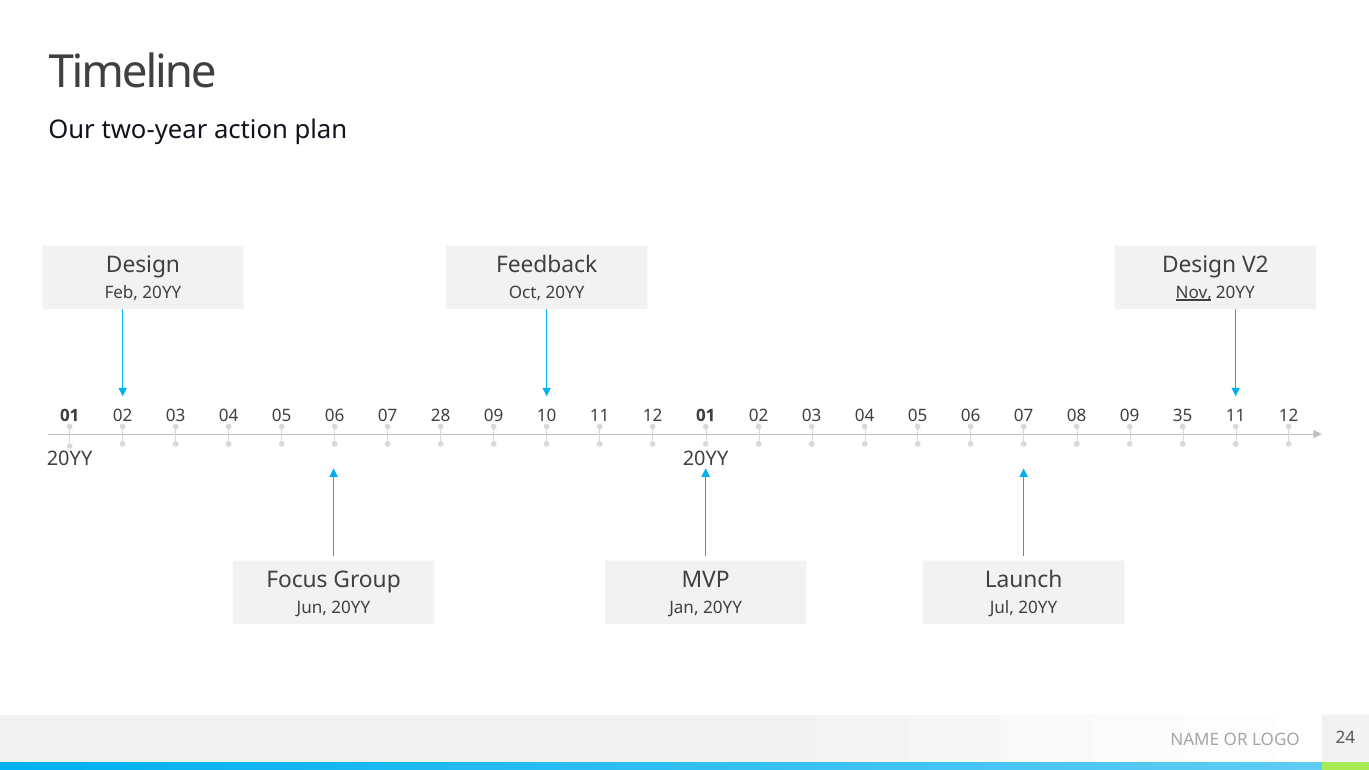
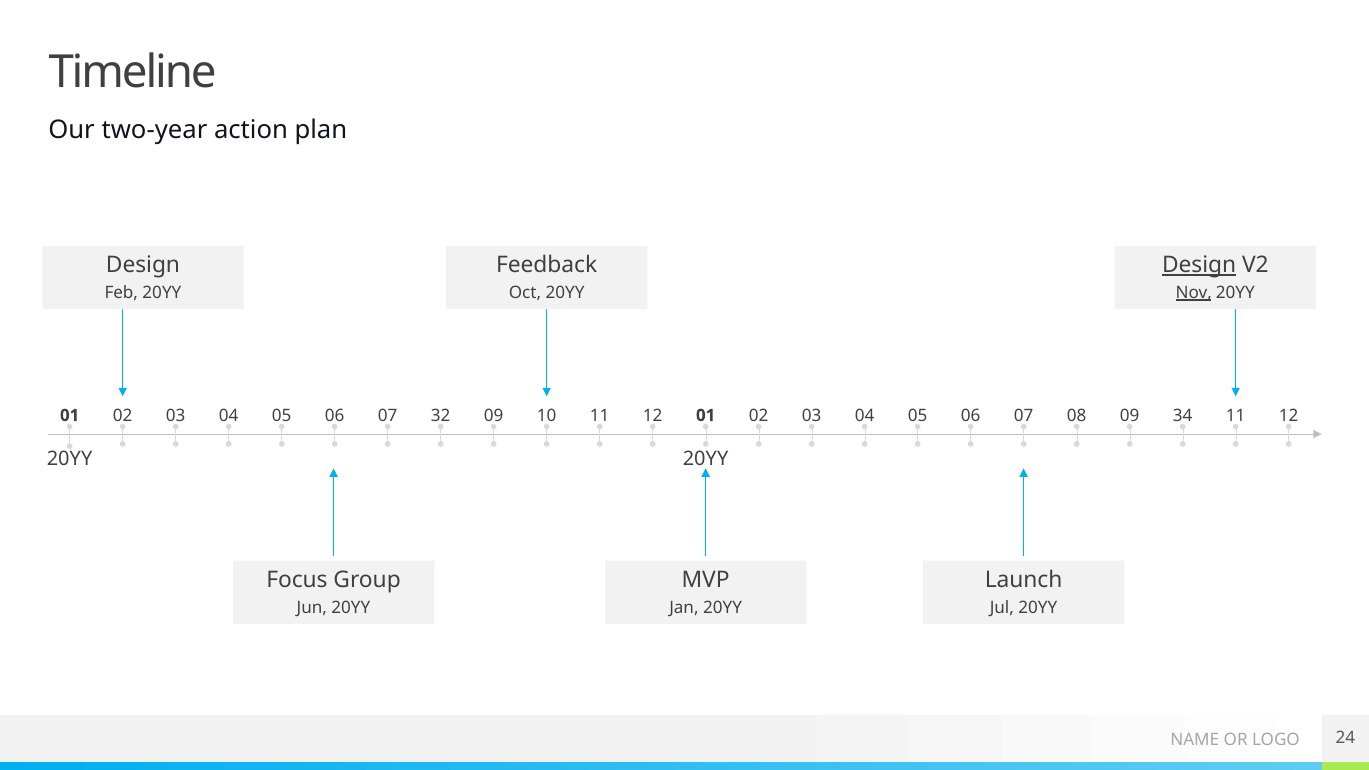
Design underline: none -> present (1199, 265)
28: 28 -> 32 (441, 415)
35: 35 -> 34 (1183, 415)
